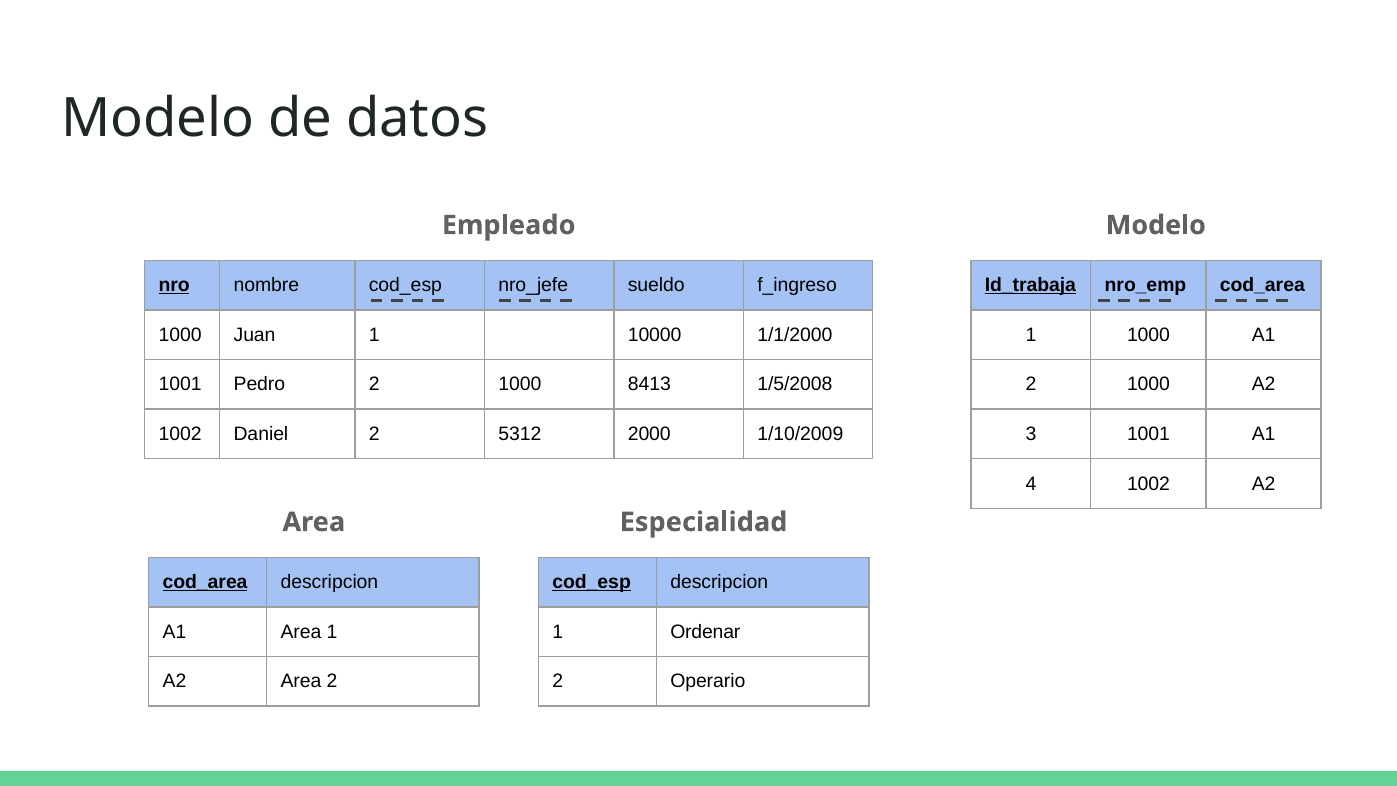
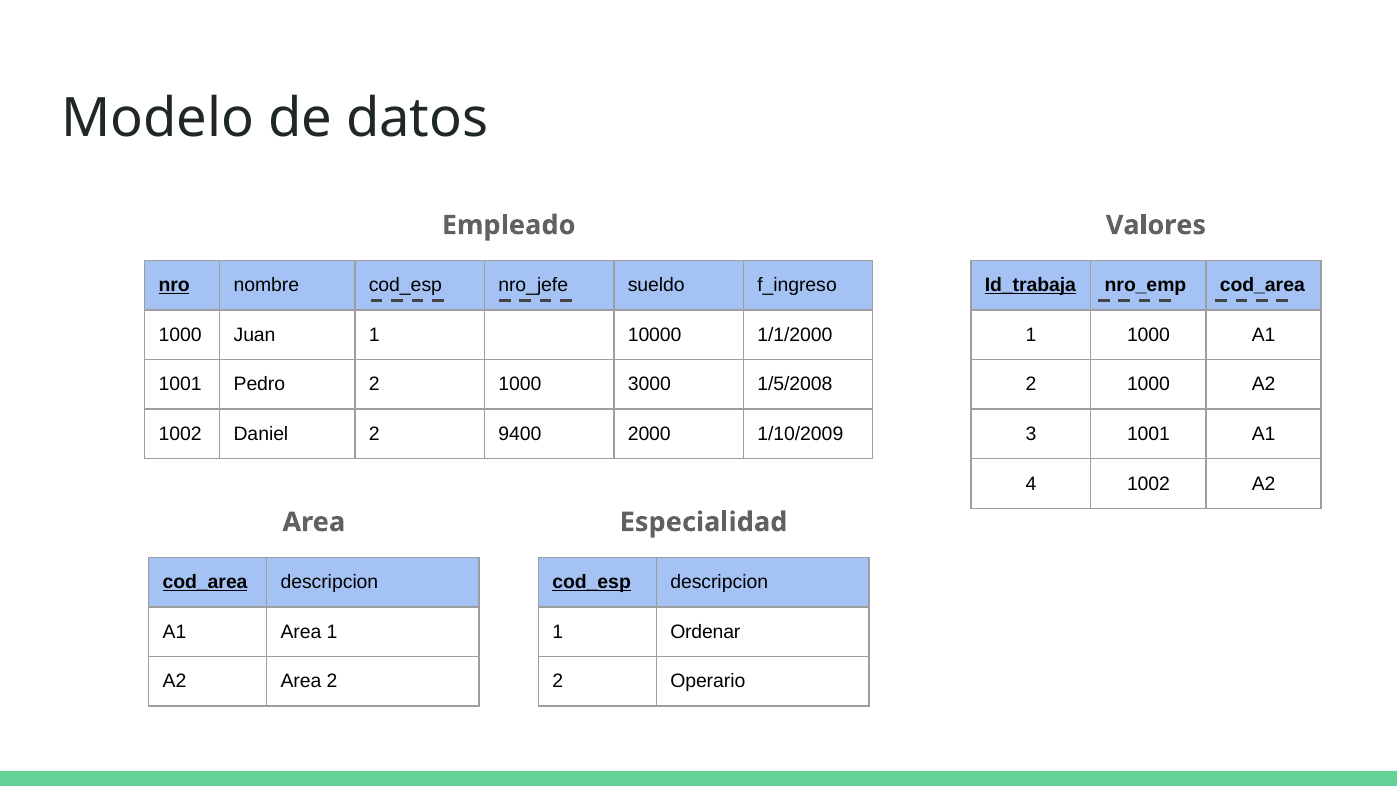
Modelo: Modelo -> Valores (1156, 225)
8413: 8413 -> 3000 (649, 384)
5312: 5312 -> 9400 (520, 434)
